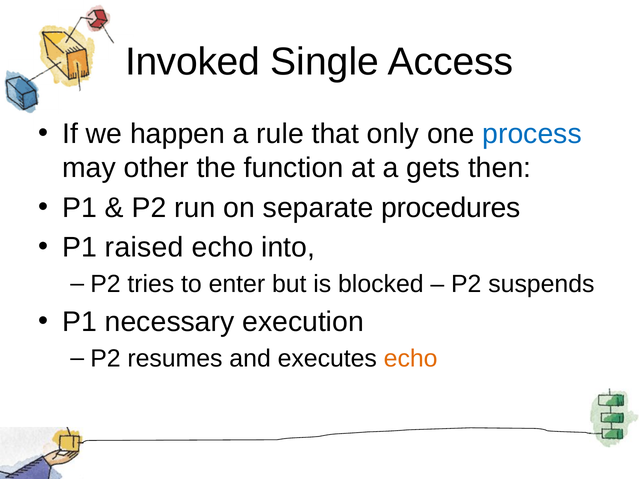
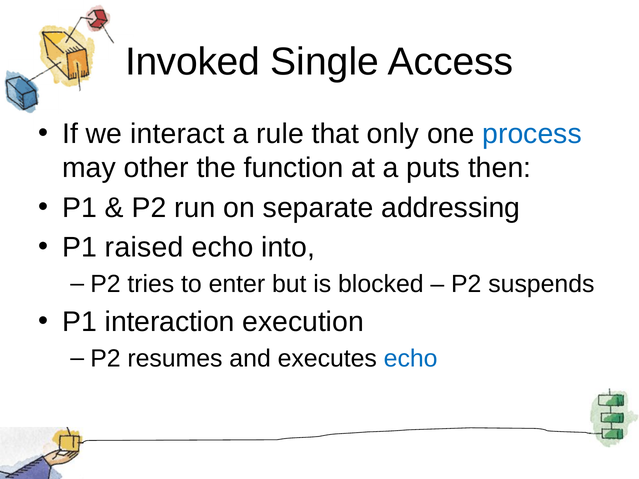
happen: happen -> interact (177, 134)
gets: gets -> puts (433, 168)
procedures: procedures -> addressing (451, 208)
necessary: necessary -> interaction (170, 322)
echo colour: orange -> blue (411, 359)
